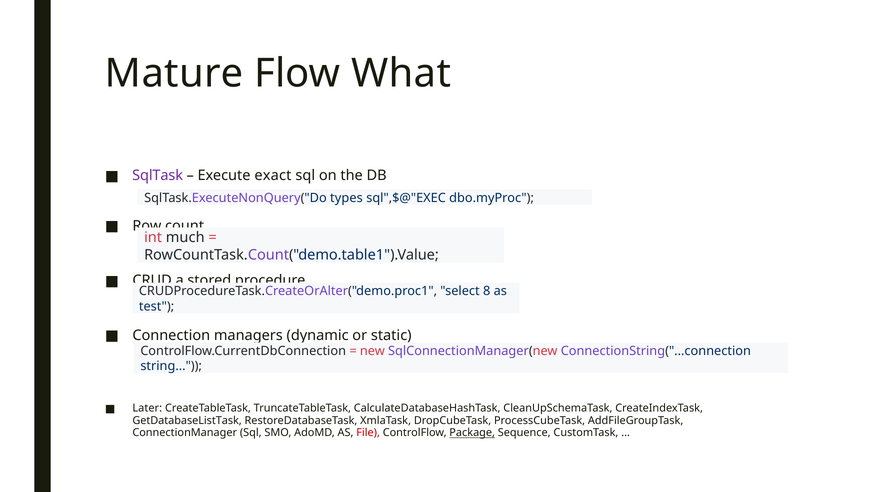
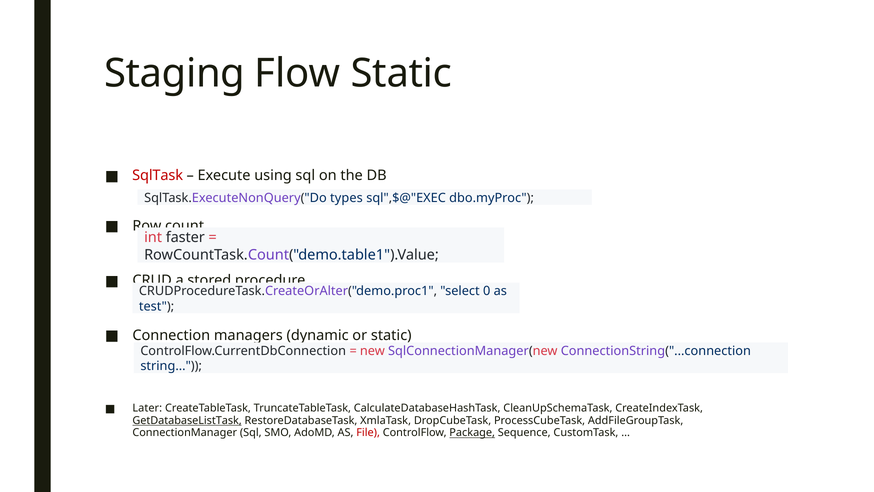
Mature: Mature -> Staging (175, 73)
Flow What: What -> Static (401, 73)
SqlTask colour: purple -> red (158, 175)
exact: exact -> using (273, 175)
much: much -> faster (185, 237)
8: 8 -> 0 (487, 291)
GetDatabaseListTask underline: none -> present (187, 420)
